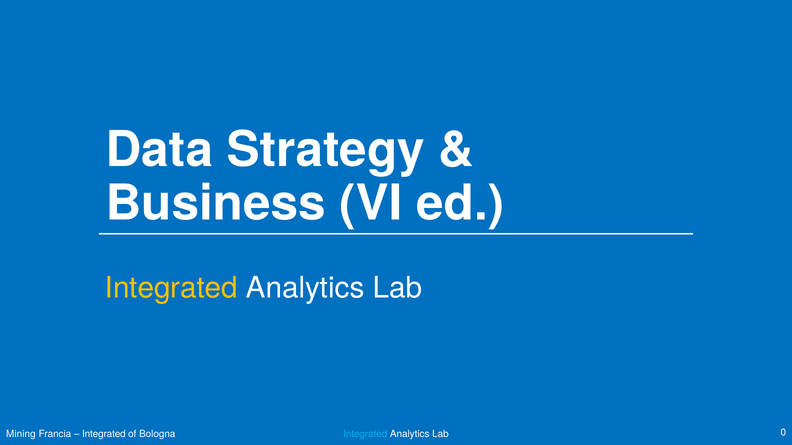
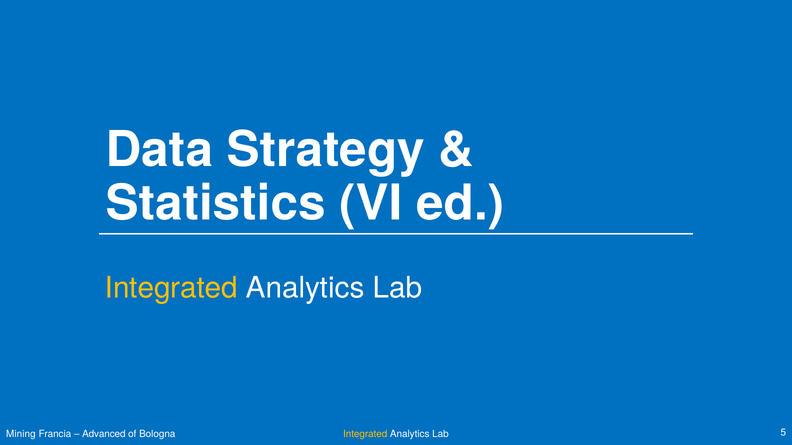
Business: Business -> Statistics (216, 204)
Integrated: Integrated -> Advanced (104, 434)
Integrated colour: light blue -> yellow (365, 434)
0: 0 -> 5 (783, 433)
